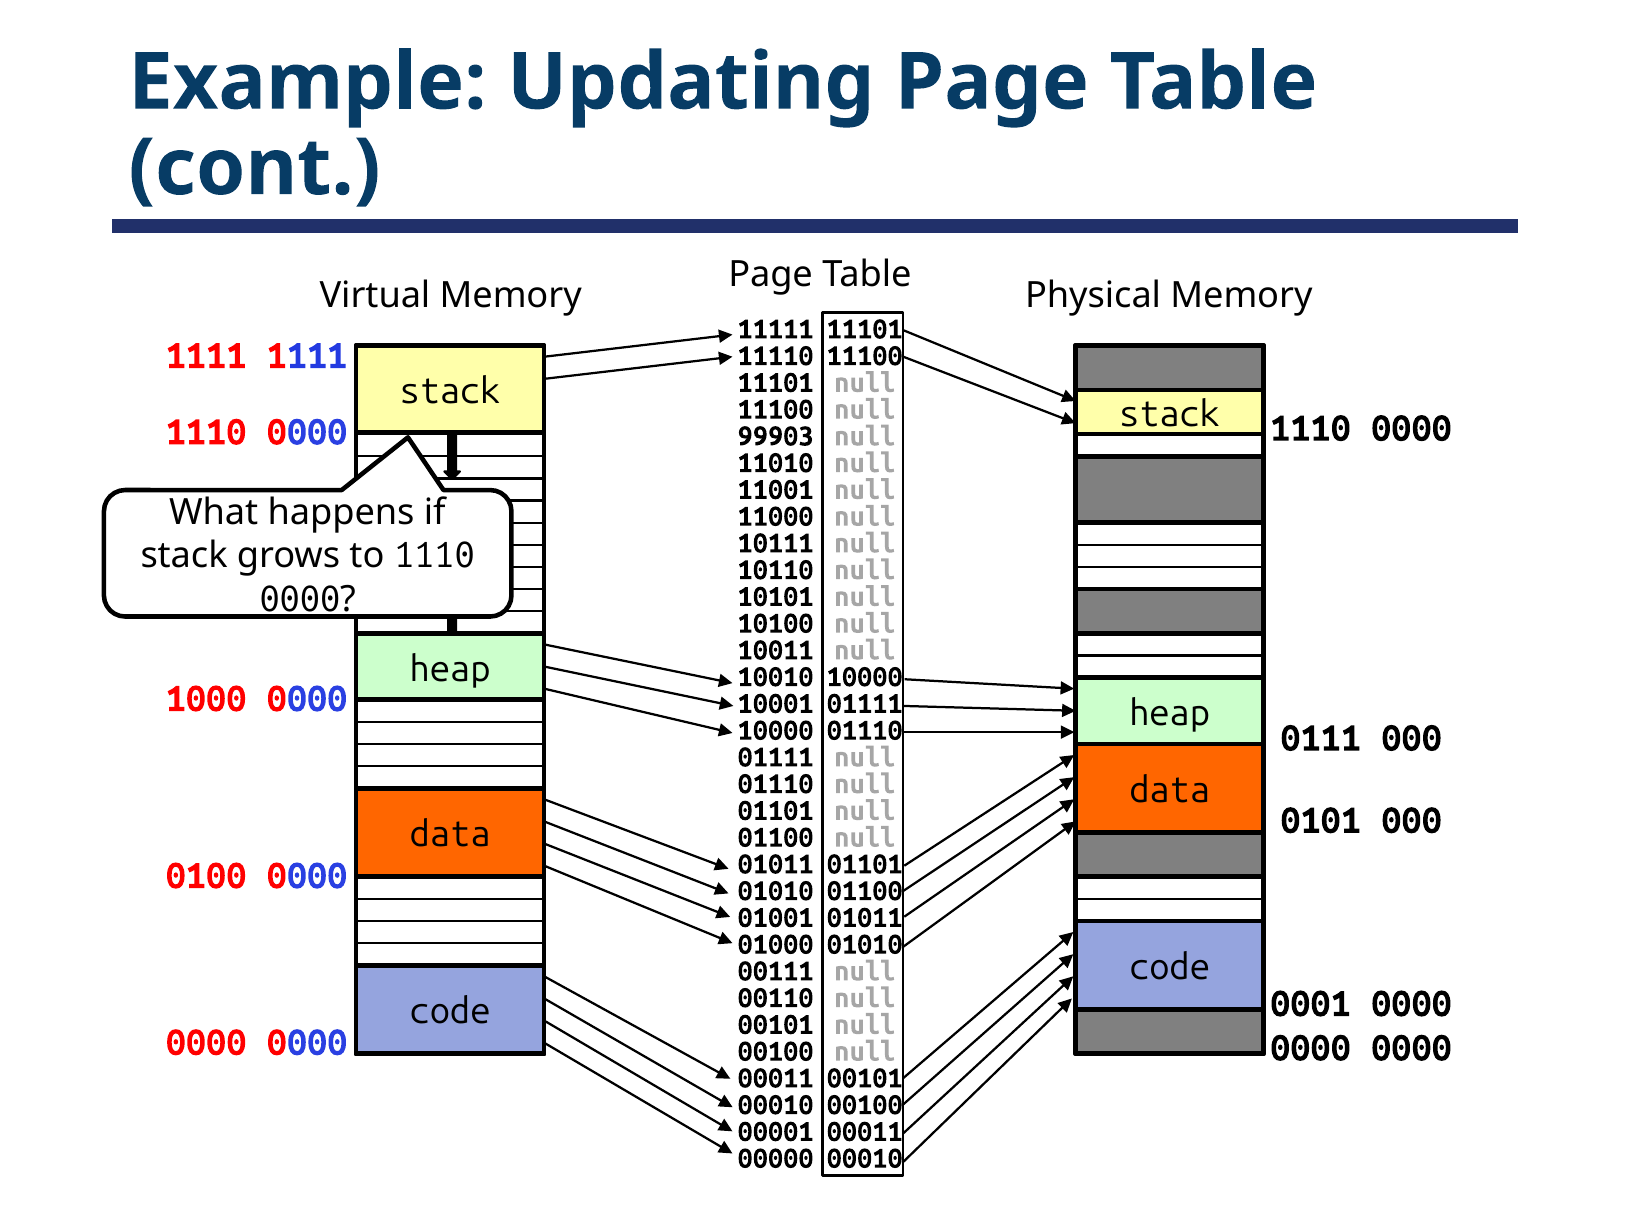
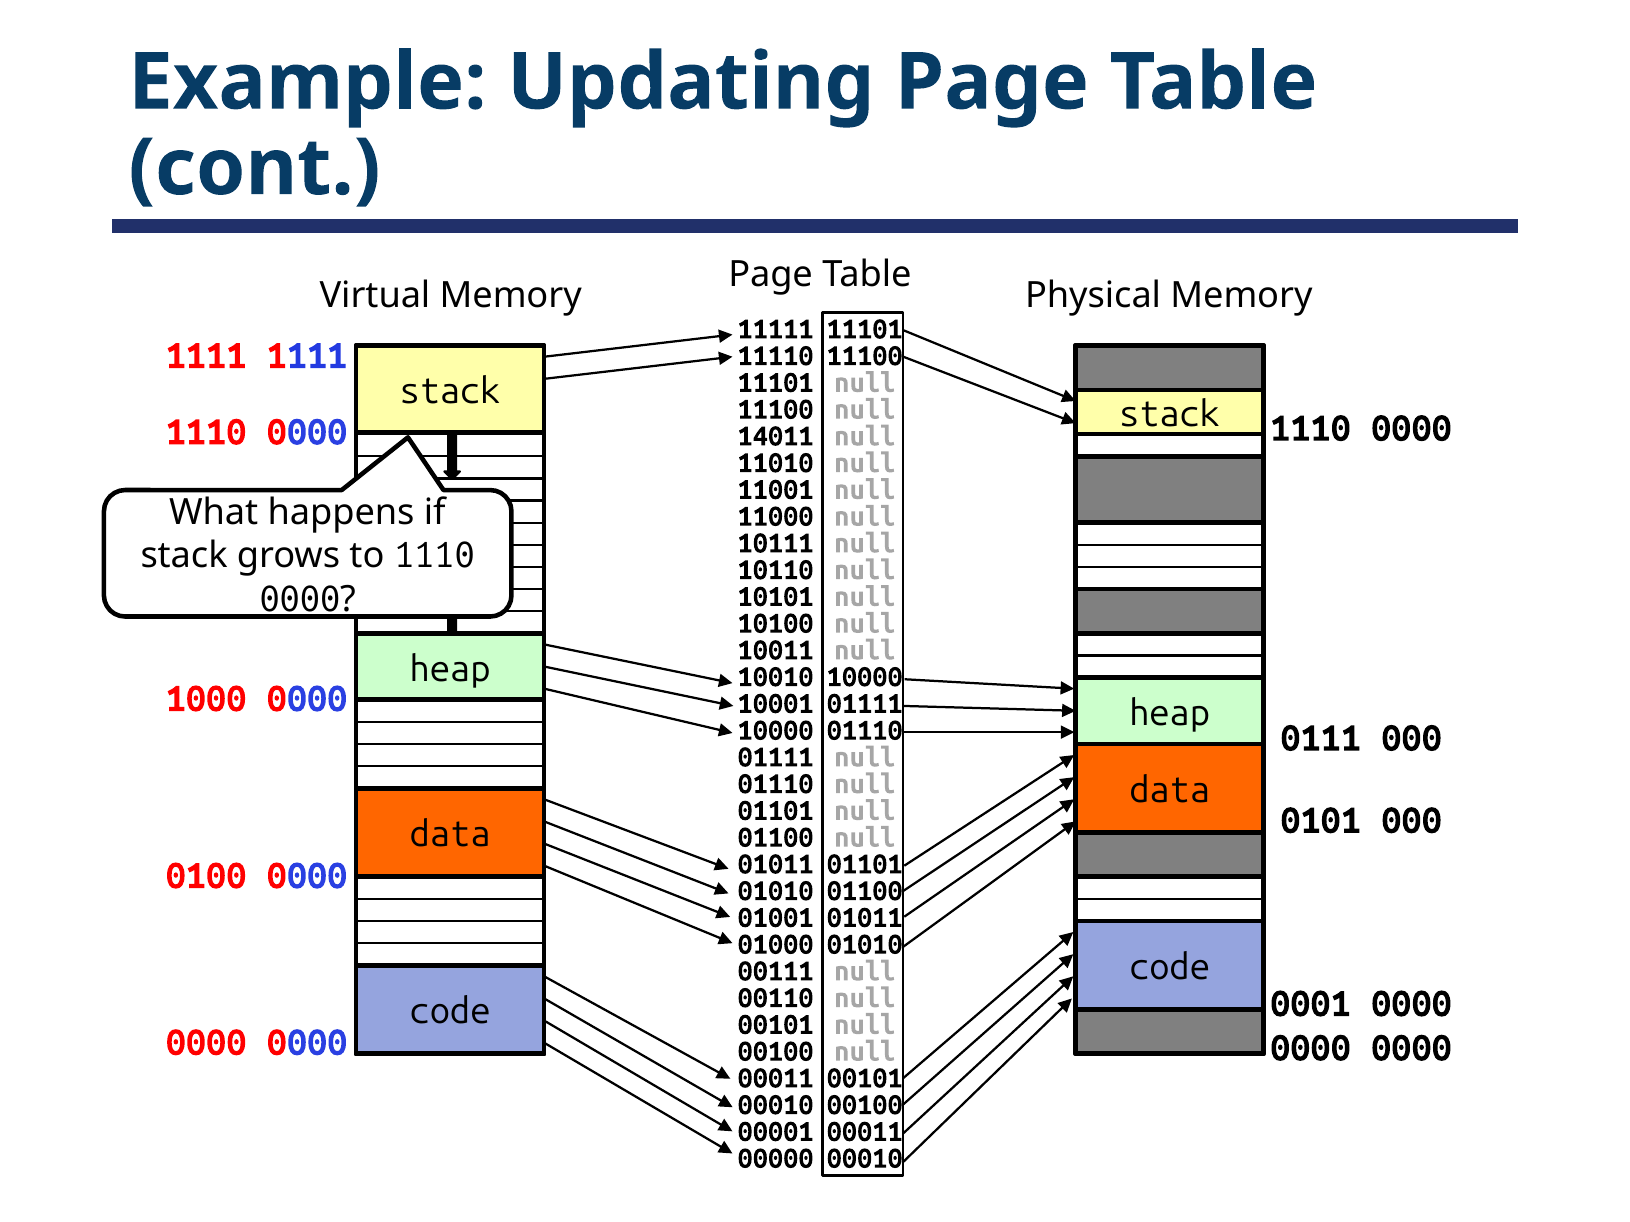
99903: 99903 -> 14011 (776, 437)
